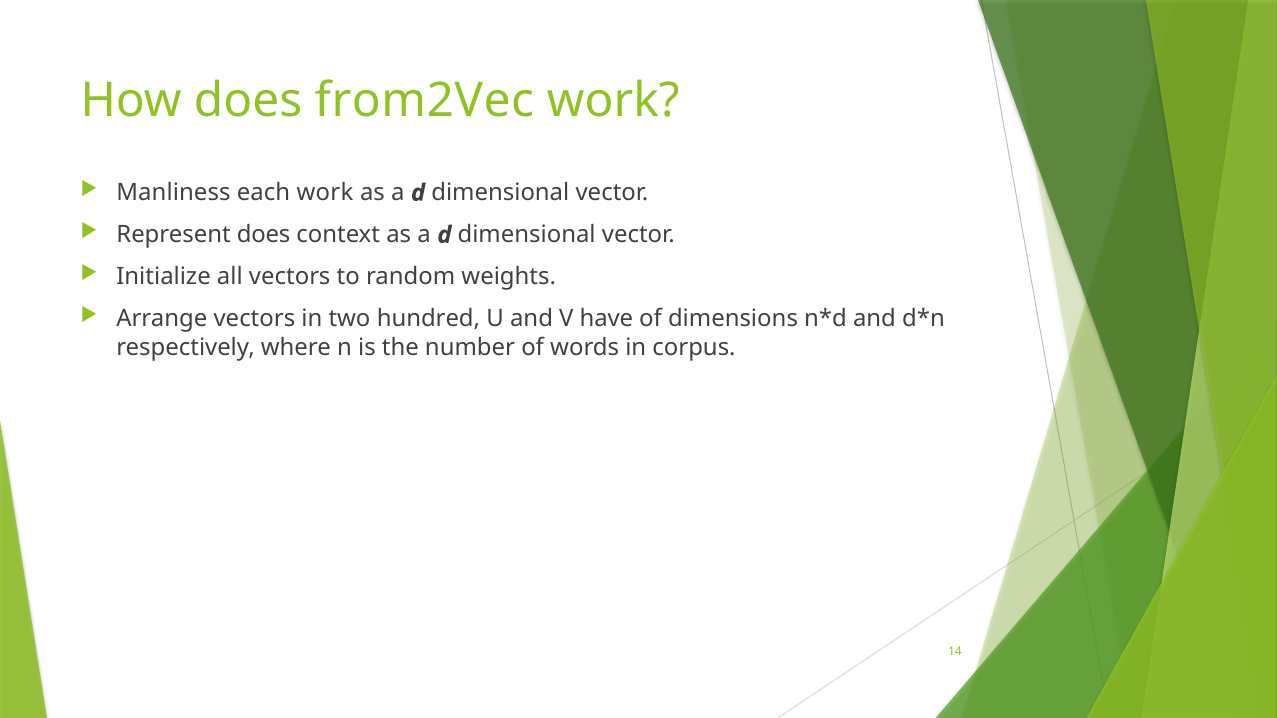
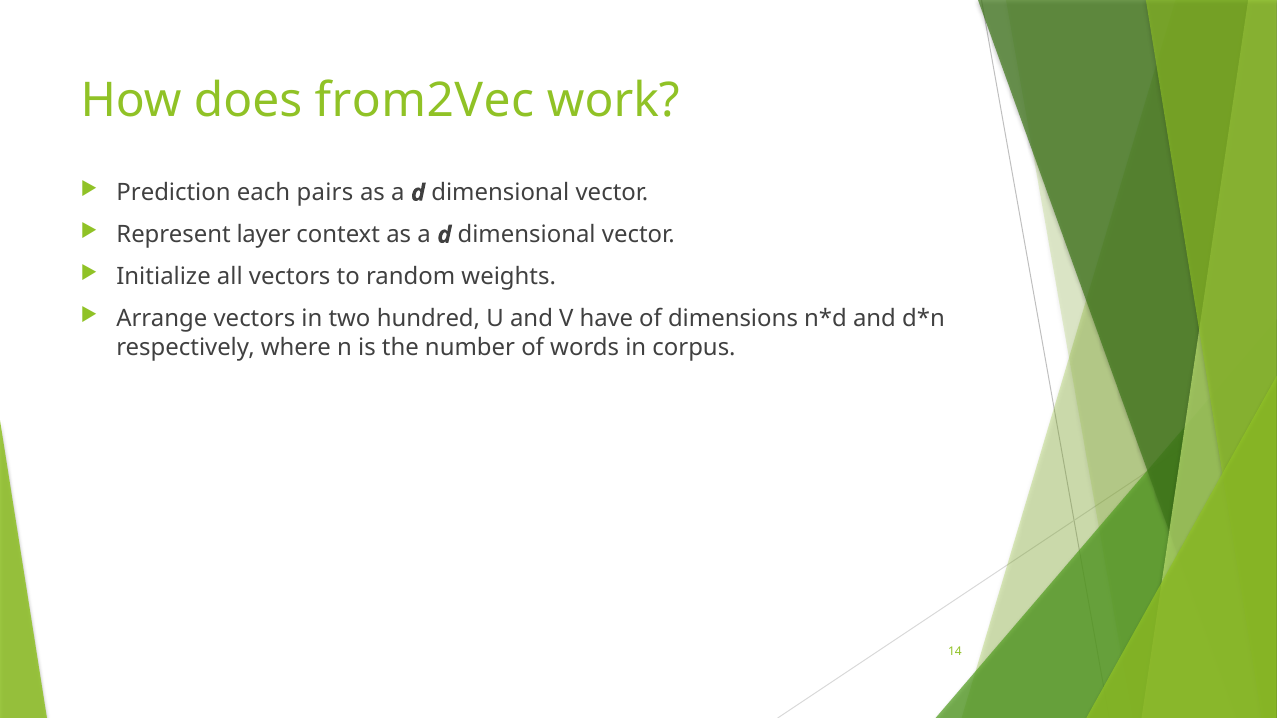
Manliness: Manliness -> Prediction (174, 193)
each work: work -> pairs (325, 193)
Represent does: does -> layer (264, 235)
